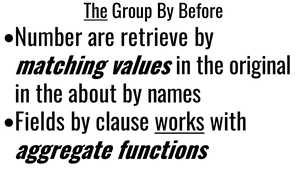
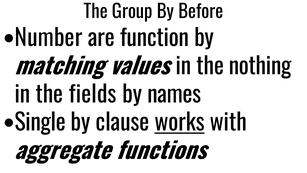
The underline: present -> none (96, 12)
retrieve: retrieve -> function (155, 38)
original: original -> nothing (260, 66)
about: about -> fields (93, 95)
Fields: Fields -> Single (40, 123)
